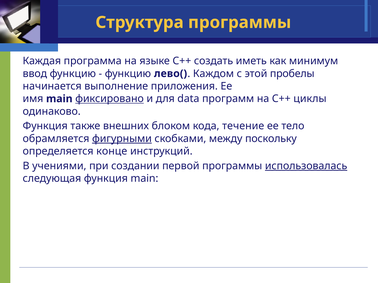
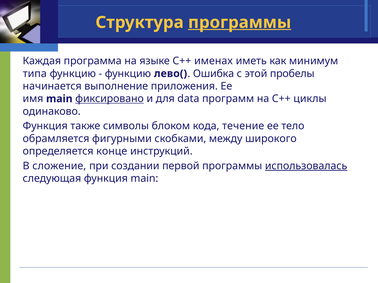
программы underline: none -> present (240, 22)
создать: создать -> именах (213, 61)
ввод: ввод -> типа (35, 74)
Каждом: Каждом -> Ошибка (214, 74)
внешних: внешних -> символы (126, 126)
фигурными underline: present -> none (122, 139)
поскольку: поскольку -> широкого (271, 139)
учениями: учениями -> сложение (59, 166)
